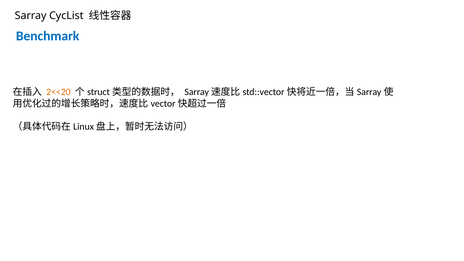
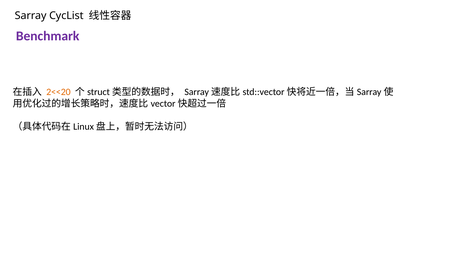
Benchmark colour: blue -> purple (48, 36)
